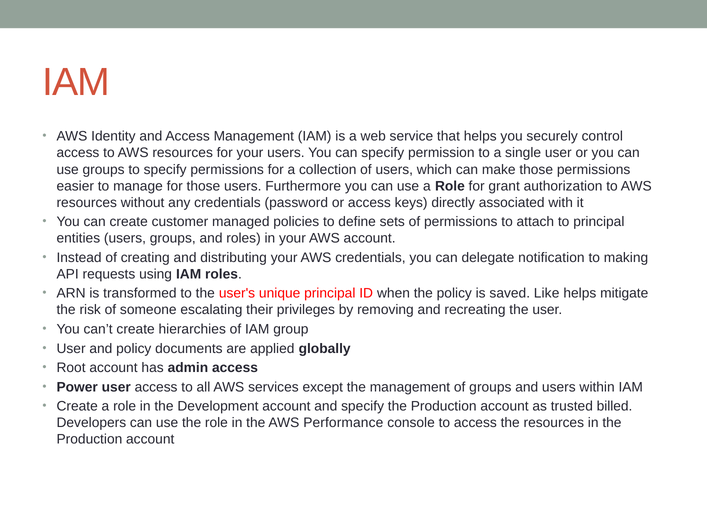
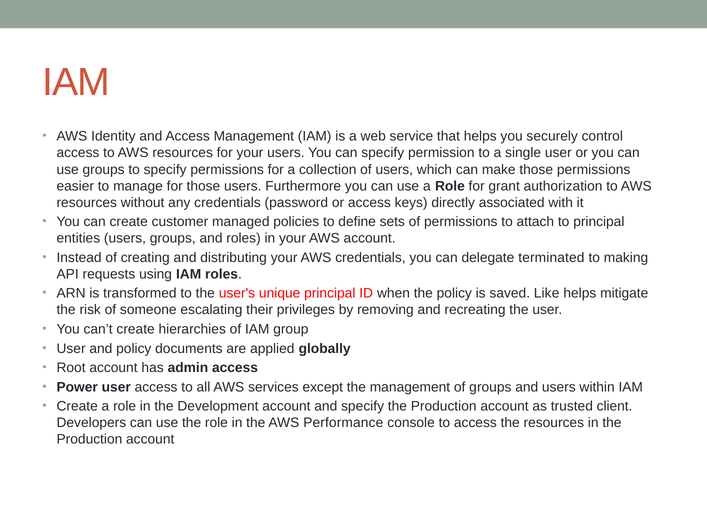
notification: notification -> terminated (551, 258)
billed: billed -> client (615, 407)
